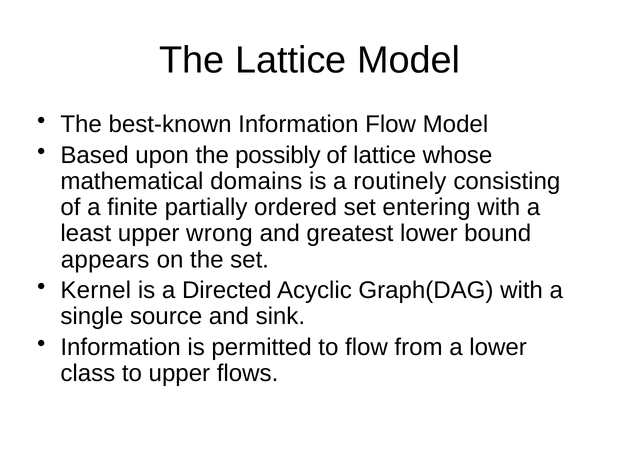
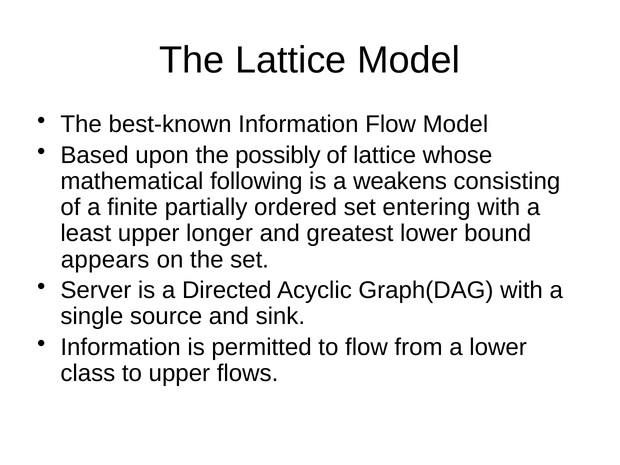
domains: domains -> following (256, 181)
routinely: routinely -> weakens (400, 181)
wrong: wrong -> longer (220, 233)
Kernel: Kernel -> Server (96, 290)
